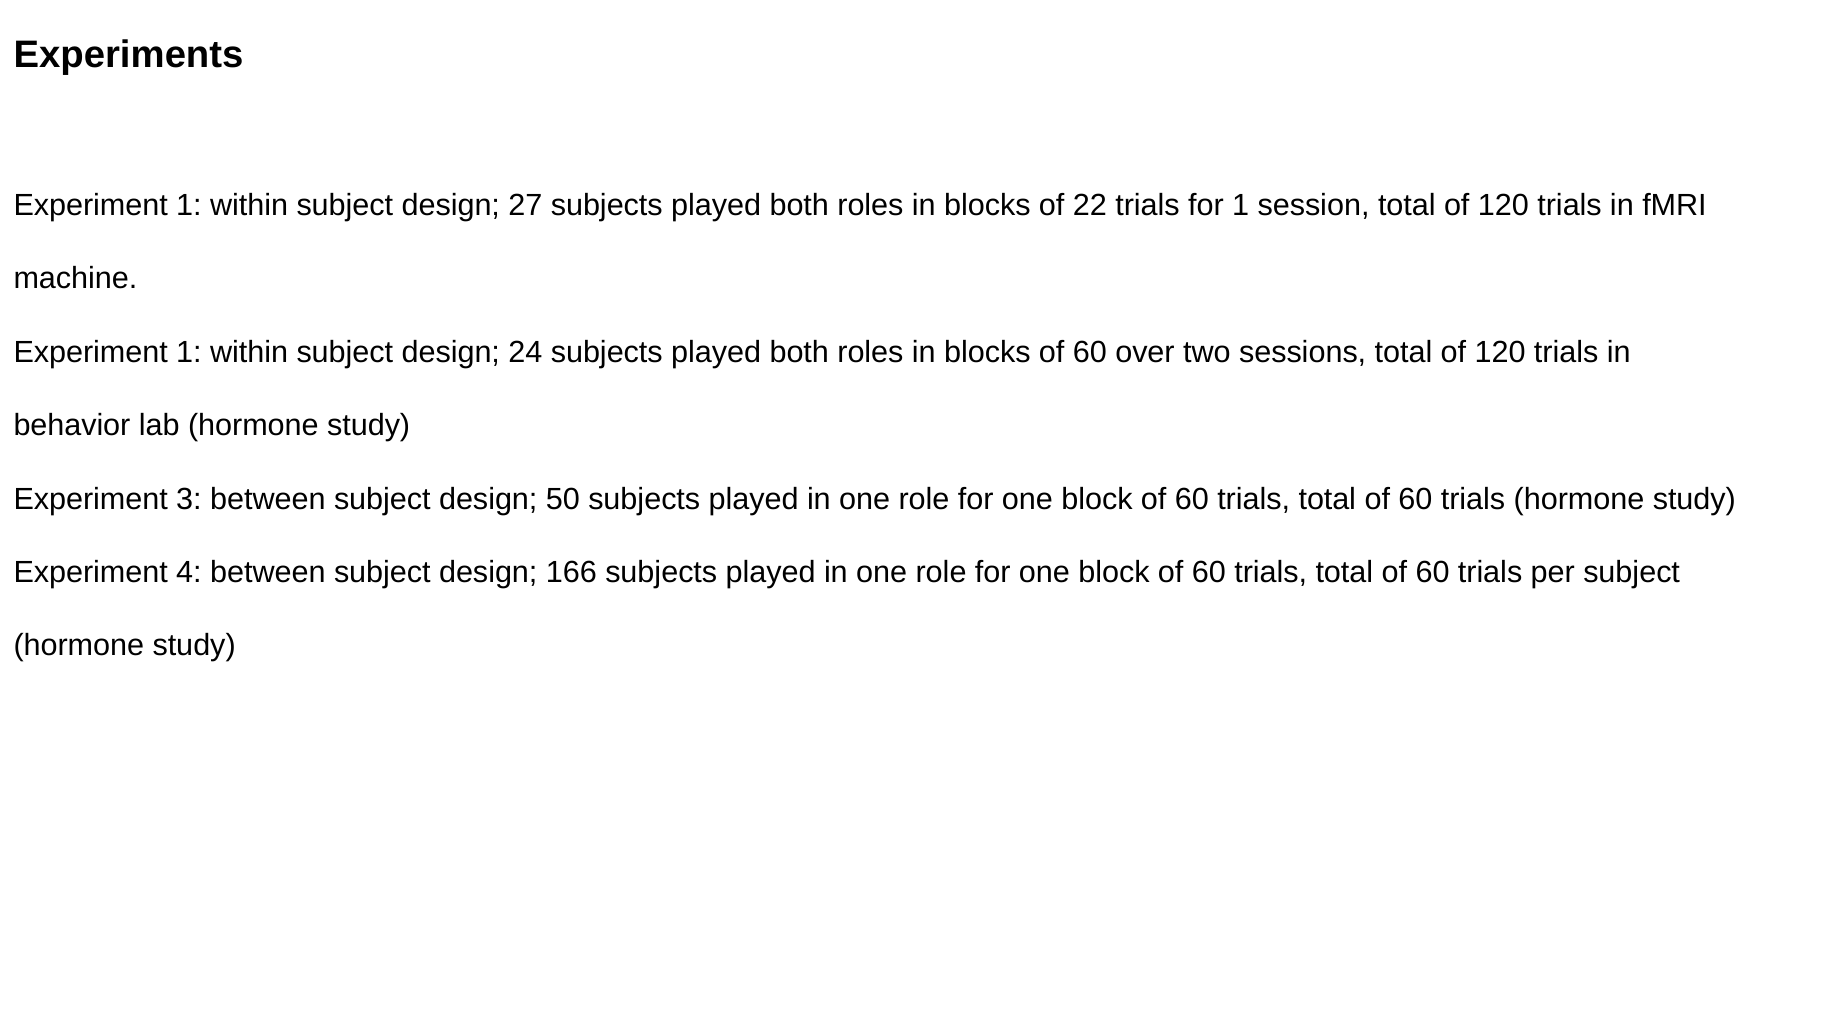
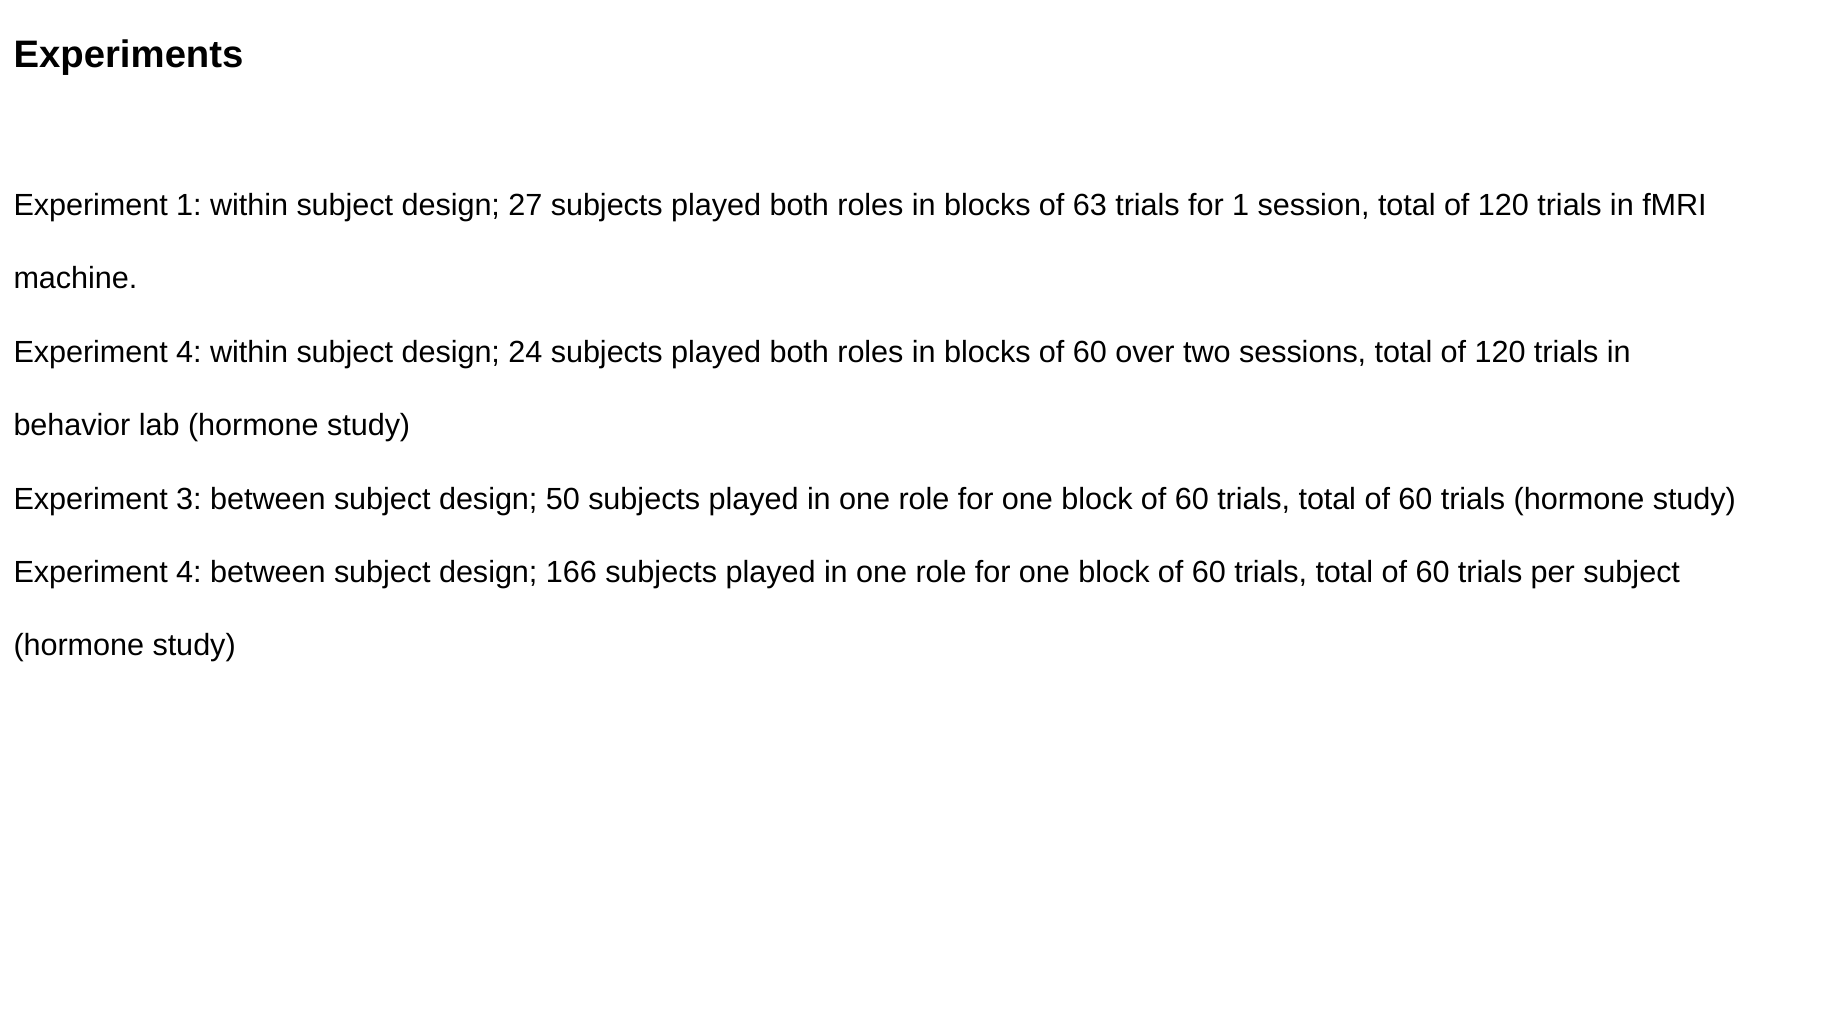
22: 22 -> 63 (1090, 205)
1: 1 -> 4 (189, 352)
